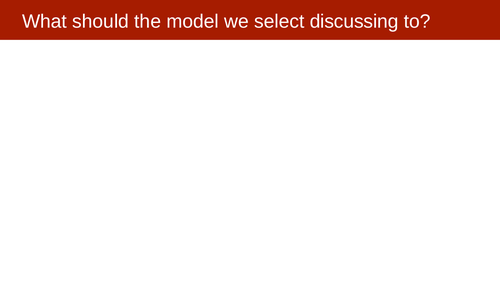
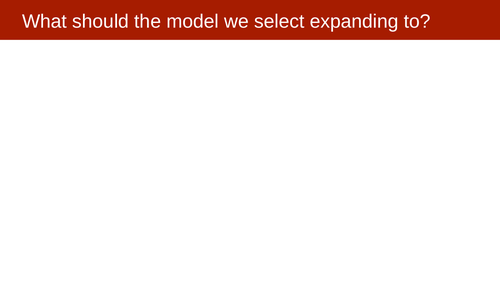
discussing: discussing -> expanding (354, 21)
